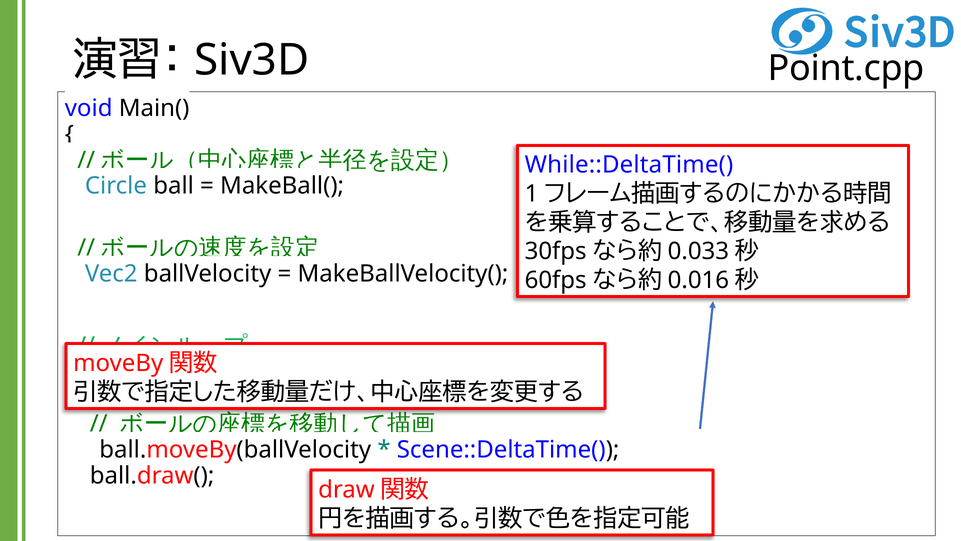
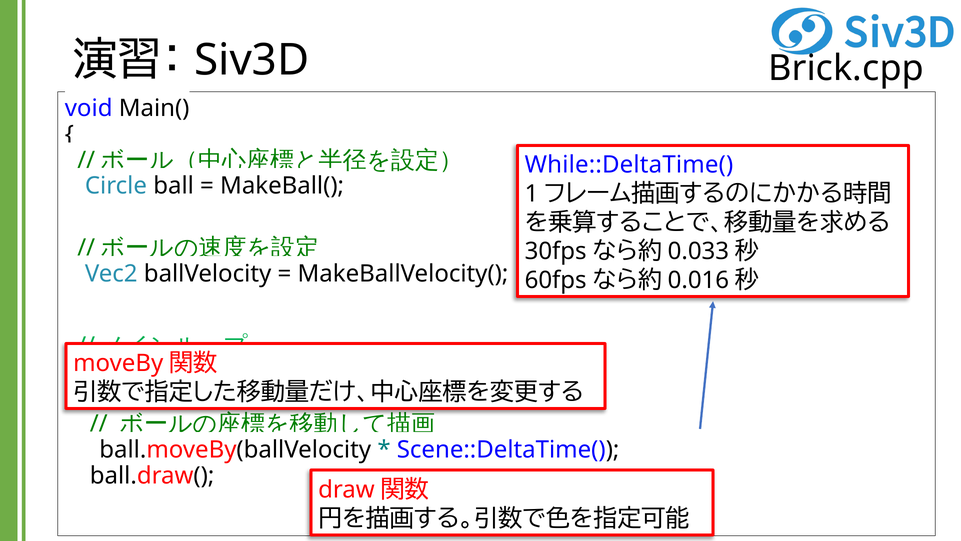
Point.cpp: Point.cpp -> Brick.cpp (846, 68)
